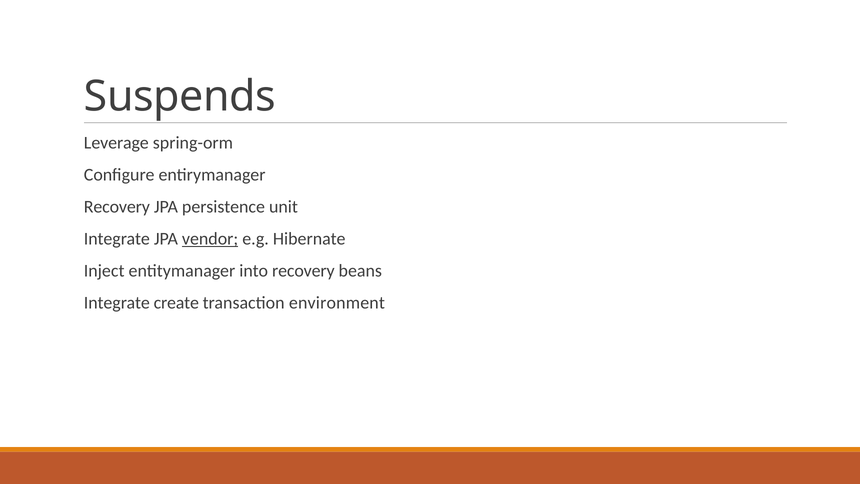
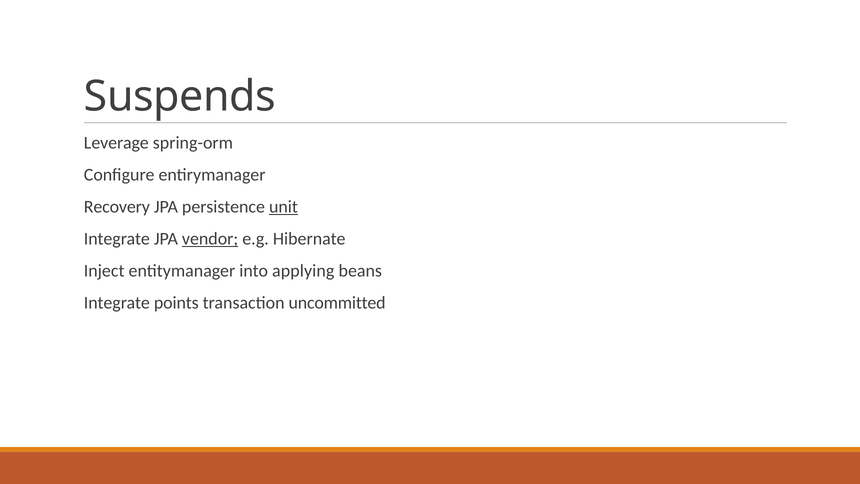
unit underline: none -> present (283, 207)
into recovery: recovery -> applying (303, 271)
create: create -> points (176, 302)
environment: environment -> uncommitted (337, 302)
